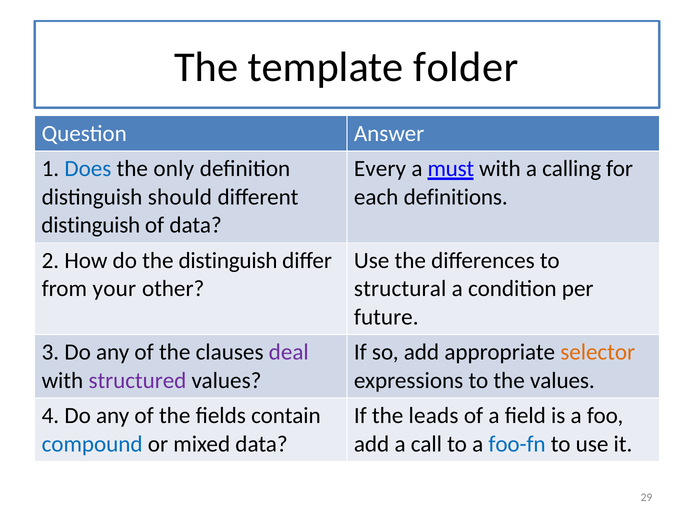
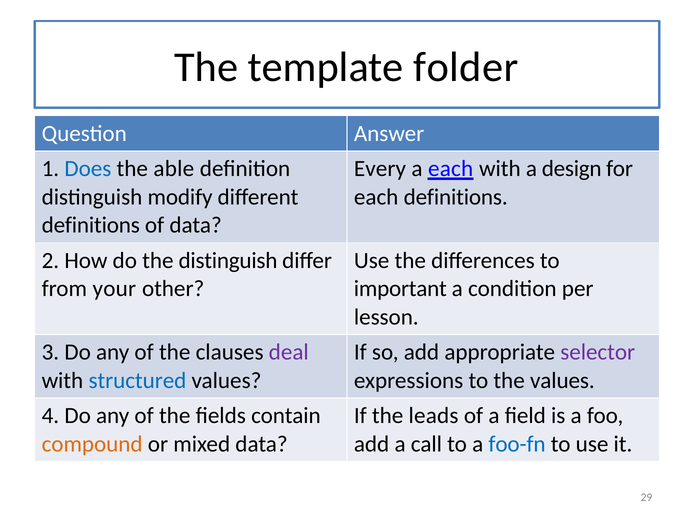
only: only -> able (174, 169)
a must: must -> each (451, 169)
calling: calling -> design (572, 169)
should: should -> modify (180, 197)
distinguish: distinguish -> definitions (91, 225)
structural: structural -> important (400, 289)
future: future -> lesson (386, 317)
selector colour: orange -> purple (598, 352)
structured colour: purple -> blue (137, 380)
compound colour: blue -> orange (92, 444)
